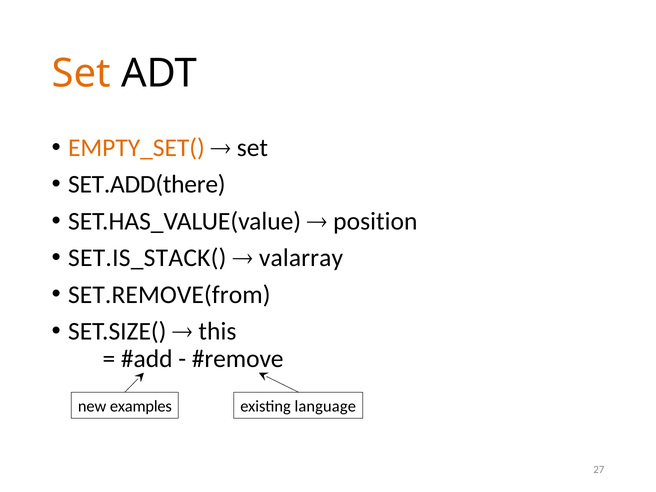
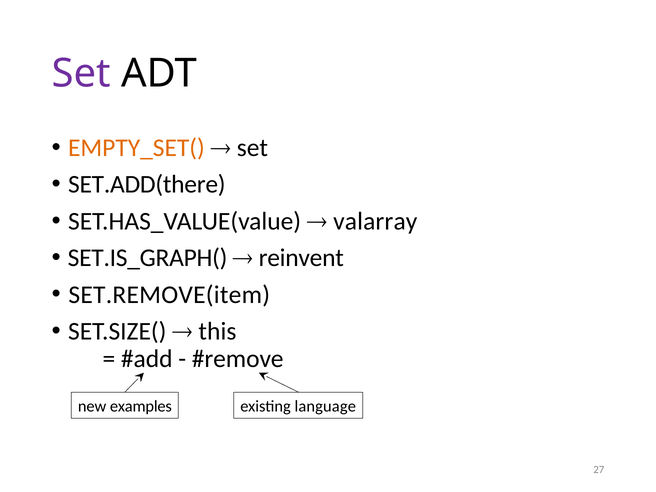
Set colour: orange -> purple (81, 73)
position: position -> valarray (375, 221)
SET.IS_STACK(: SET.IS_STACK( -> SET.IS_GRAPH( (148, 258)
valarray: valarray -> reinvent (301, 258)
SET.REMOVE(from: SET.REMOVE(from -> SET.REMOVE(item (169, 295)
